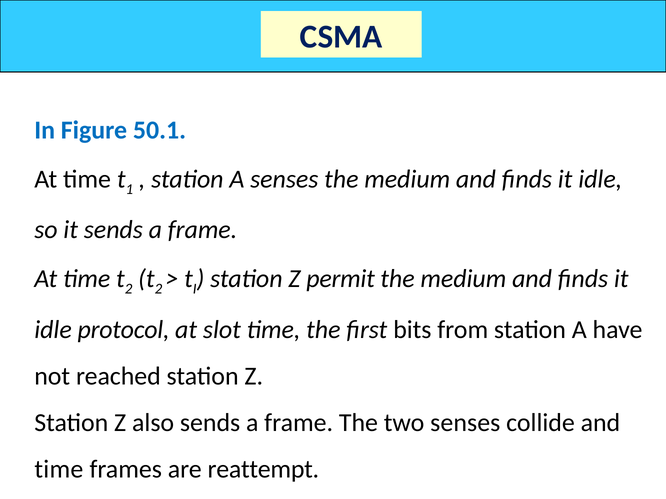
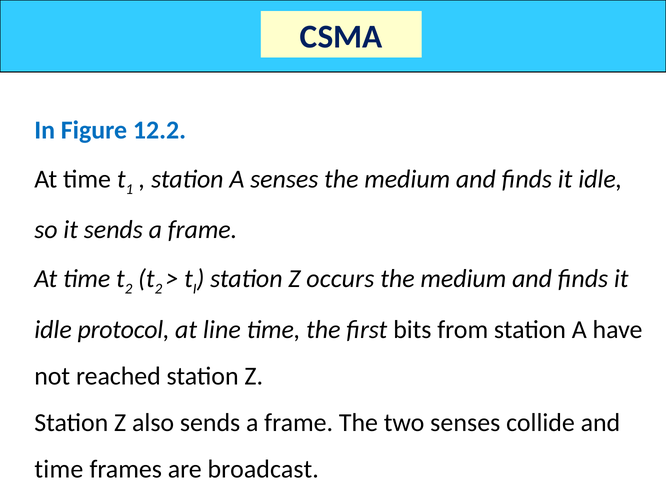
50.1: 50.1 -> 12.2 (160, 130)
permit: permit -> occurs (340, 279)
slot: slot -> line (222, 330)
reattempt: reattempt -> broadcast (263, 470)
